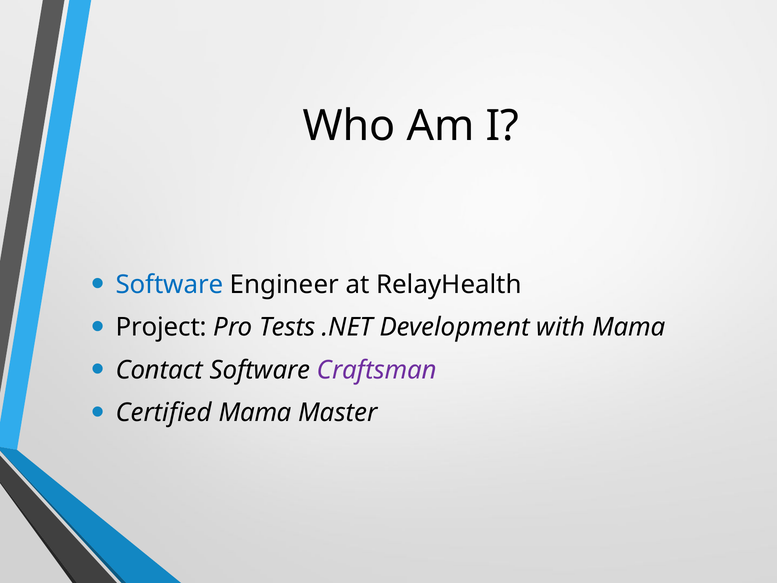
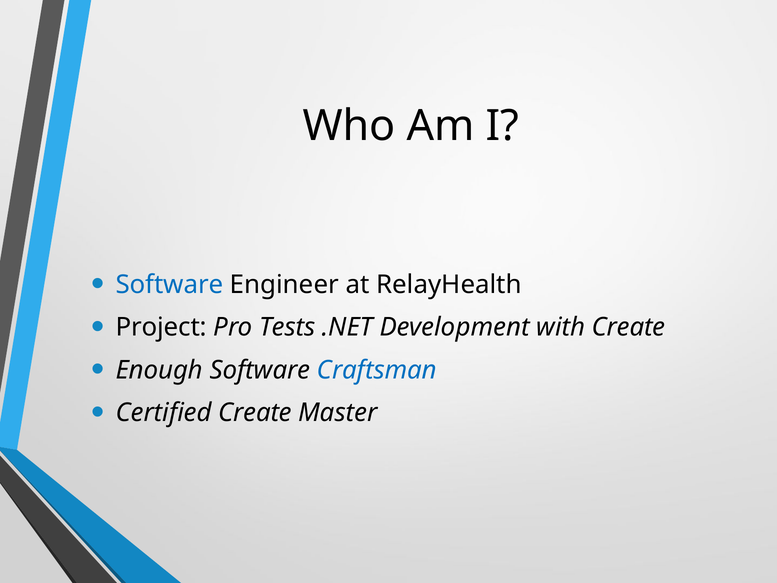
with Mama: Mama -> Create (629, 327)
Contact: Contact -> Enough (159, 370)
Craftsman colour: purple -> blue (377, 370)
Certified Mama: Mama -> Create (255, 413)
